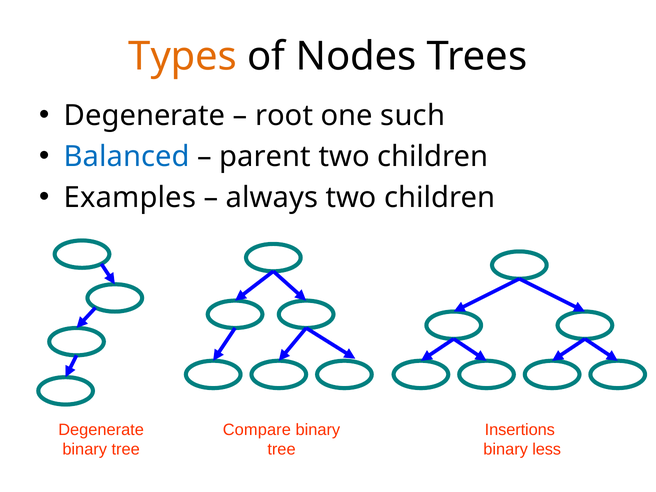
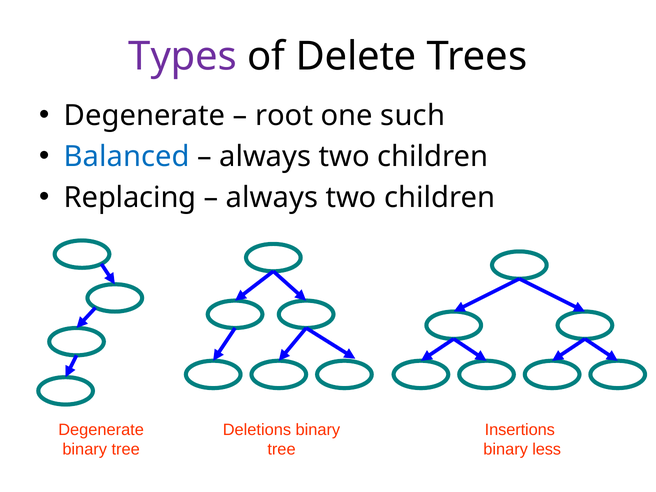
Types colour: orange -> purple (183, 56)
Nodes: Nodes -> Delete (356, 56)
parent: parent -> always (265, 157)
Examples: Examples -> Replacing (130, 197)
Compare: Compare -> Deletions (257, 430)
